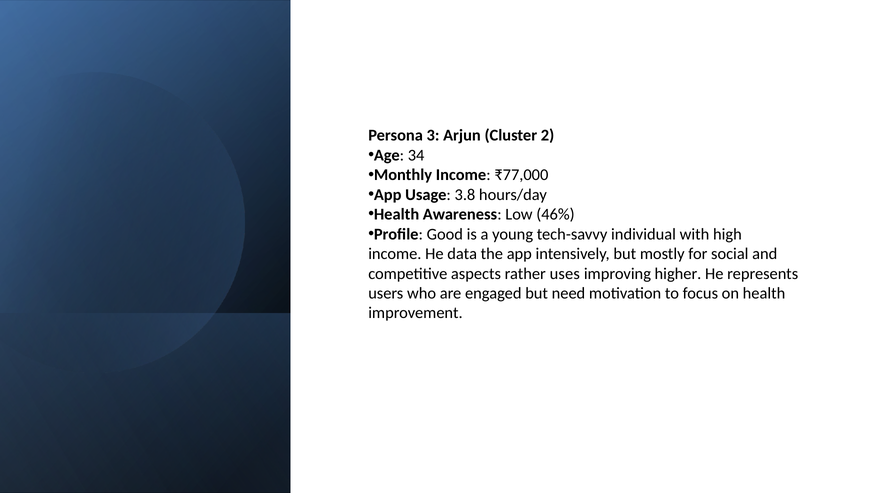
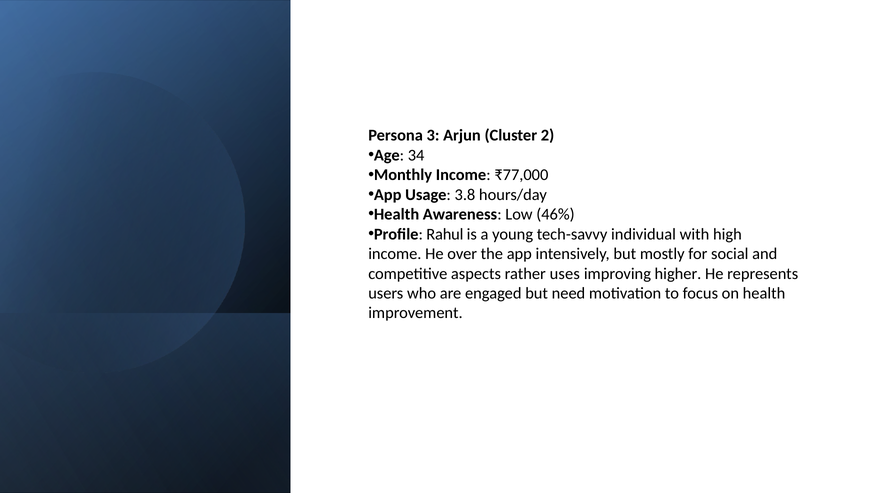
Good: Good -> Rahul (445, 234)
data: data -> over (462, 254)
